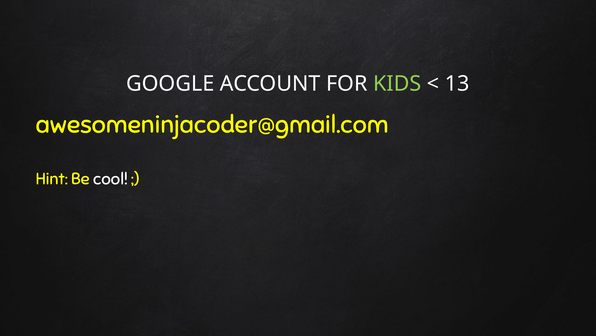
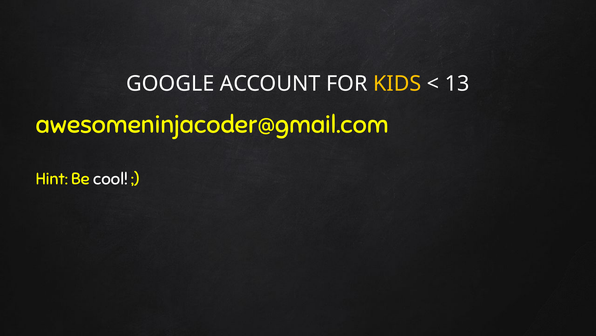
KIDS colour: light green -> yellow (397, 83)
